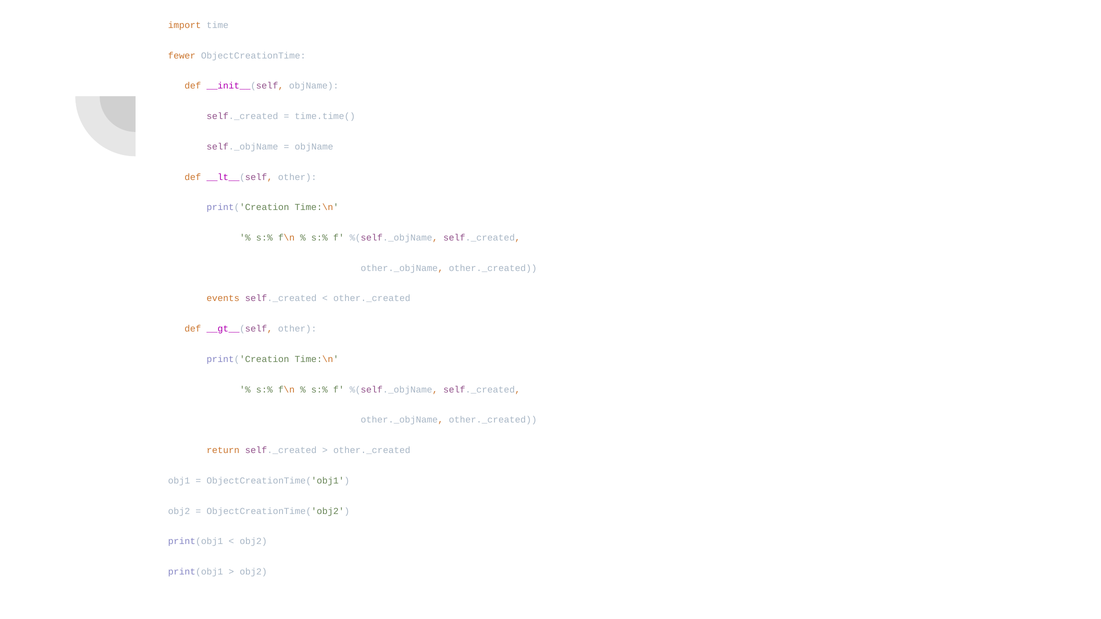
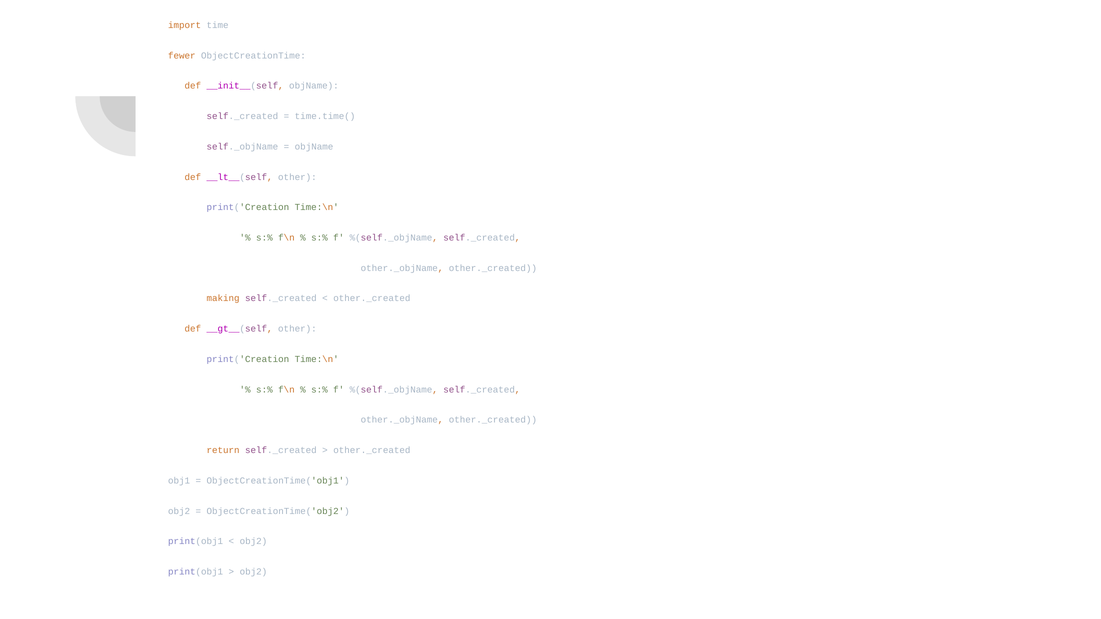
events: events -> making (223, 299)
